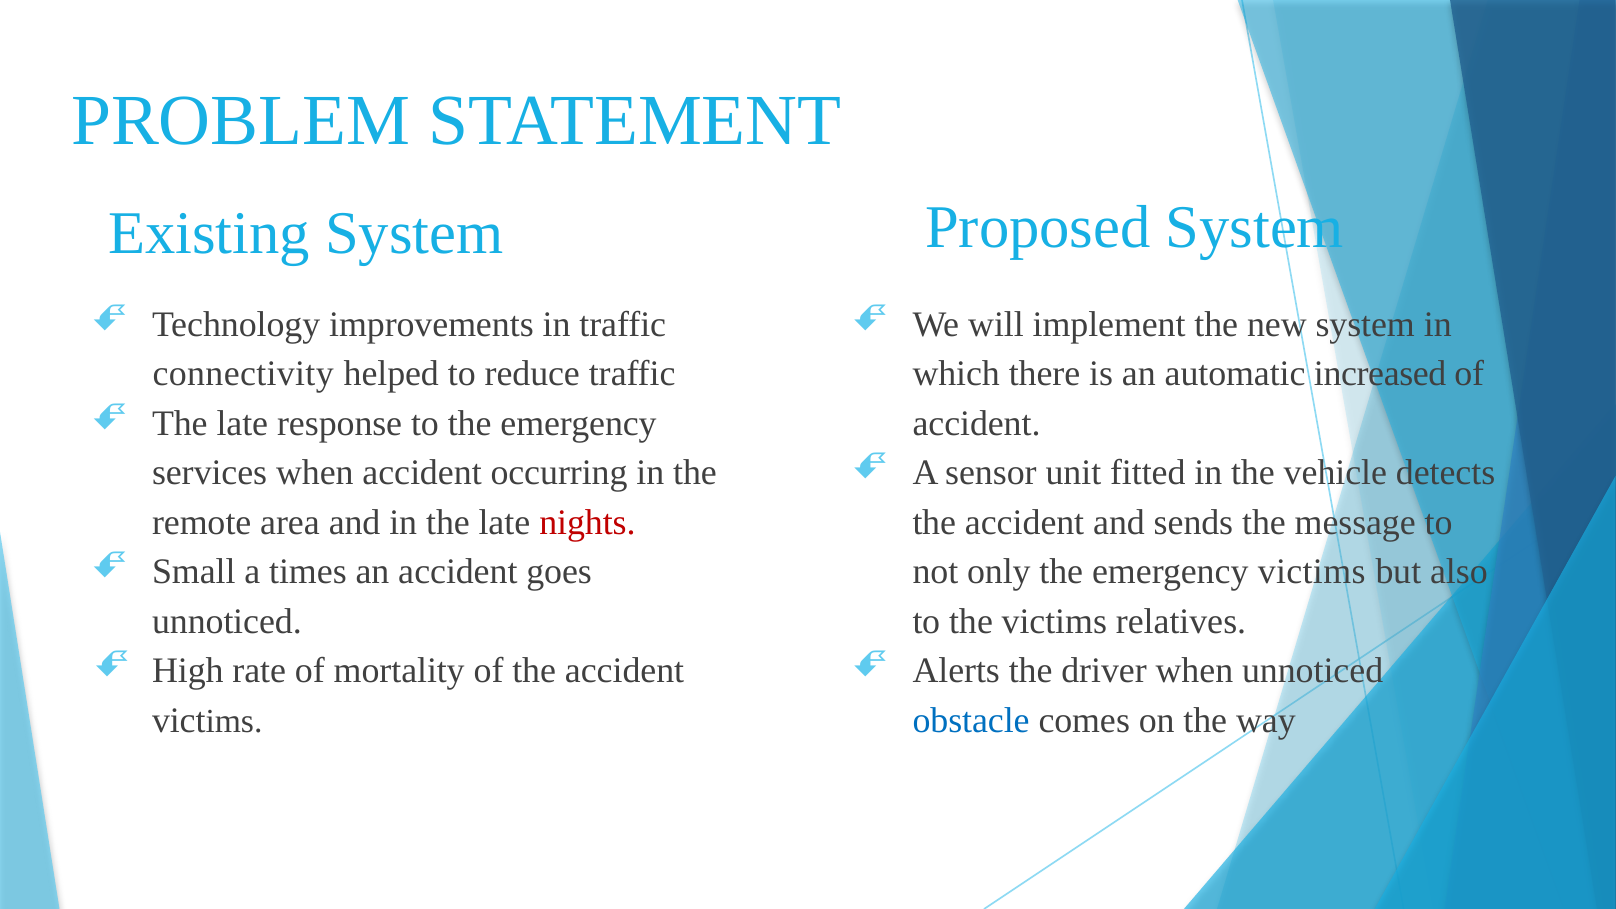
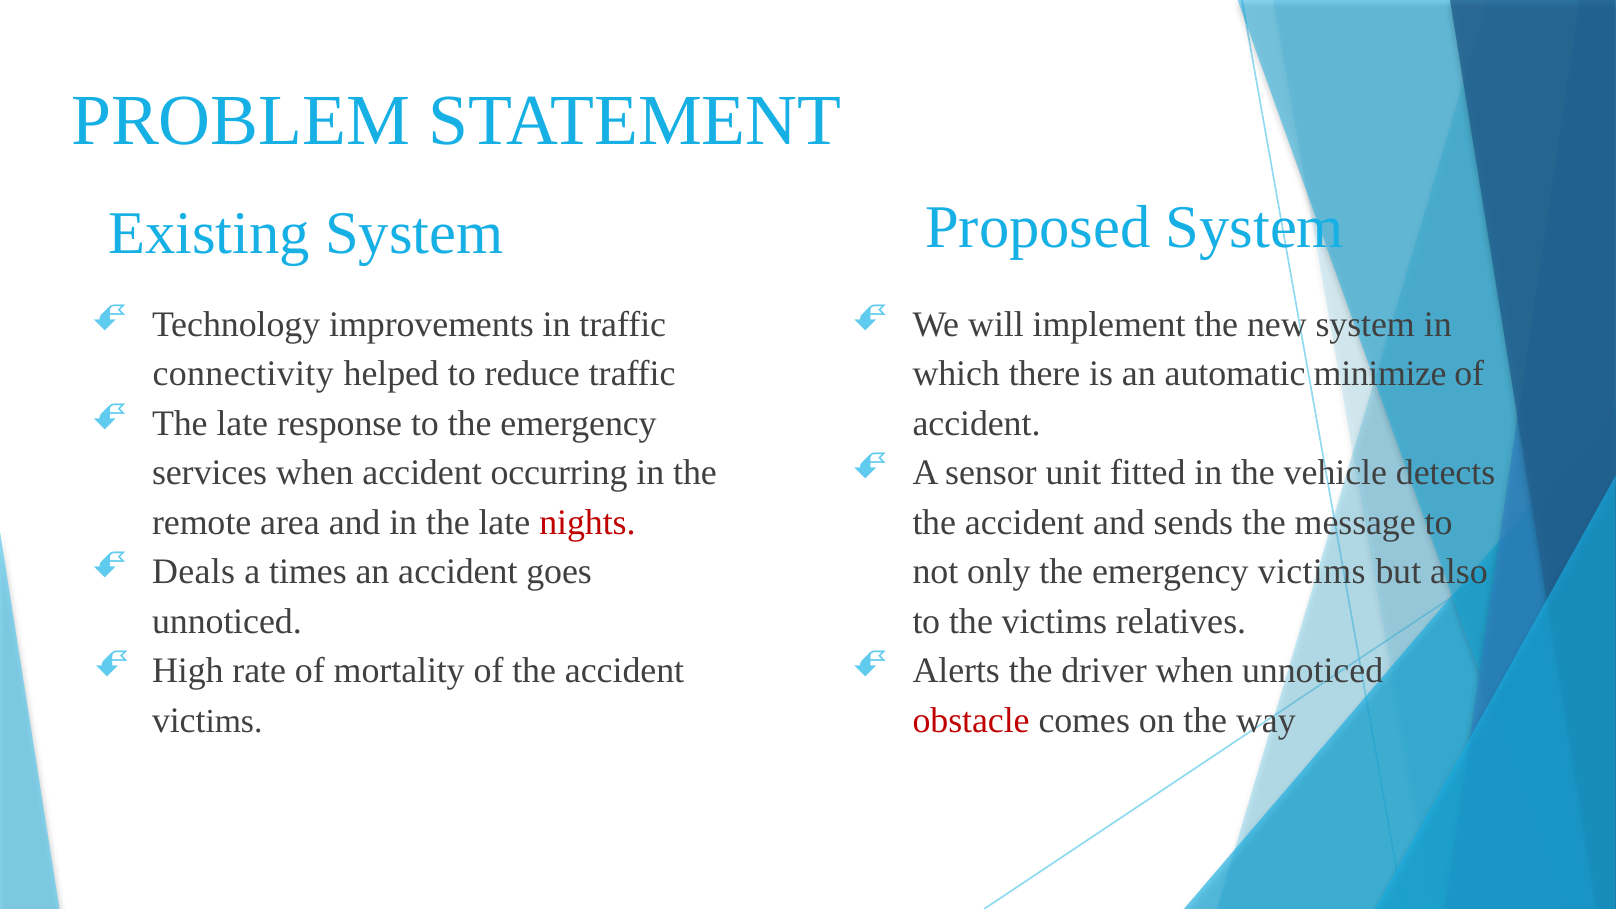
increased: increased -> minimize (1380, 374)
Small: Small -> Deals (194, 572)
obstacle colour: blue -> red (971, 720)
